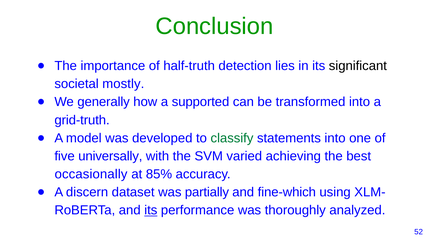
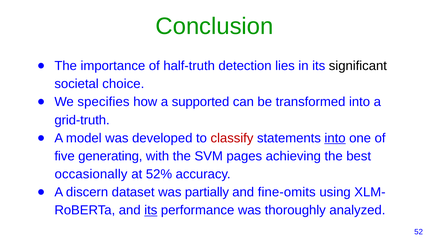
mostly: mostly -> choice (123, 84)
generally: generally -> specifies (103, 102)
classify colour: green -> red (232, 138)
into underline: none -> present (335, 138)
universally: universally -> generating (110, 156)
varied: varied -> pages (244, 156)
85%: 85% -> 52% (159, 174)
fine-which: fine-which -> fine-omits (287, 193)
